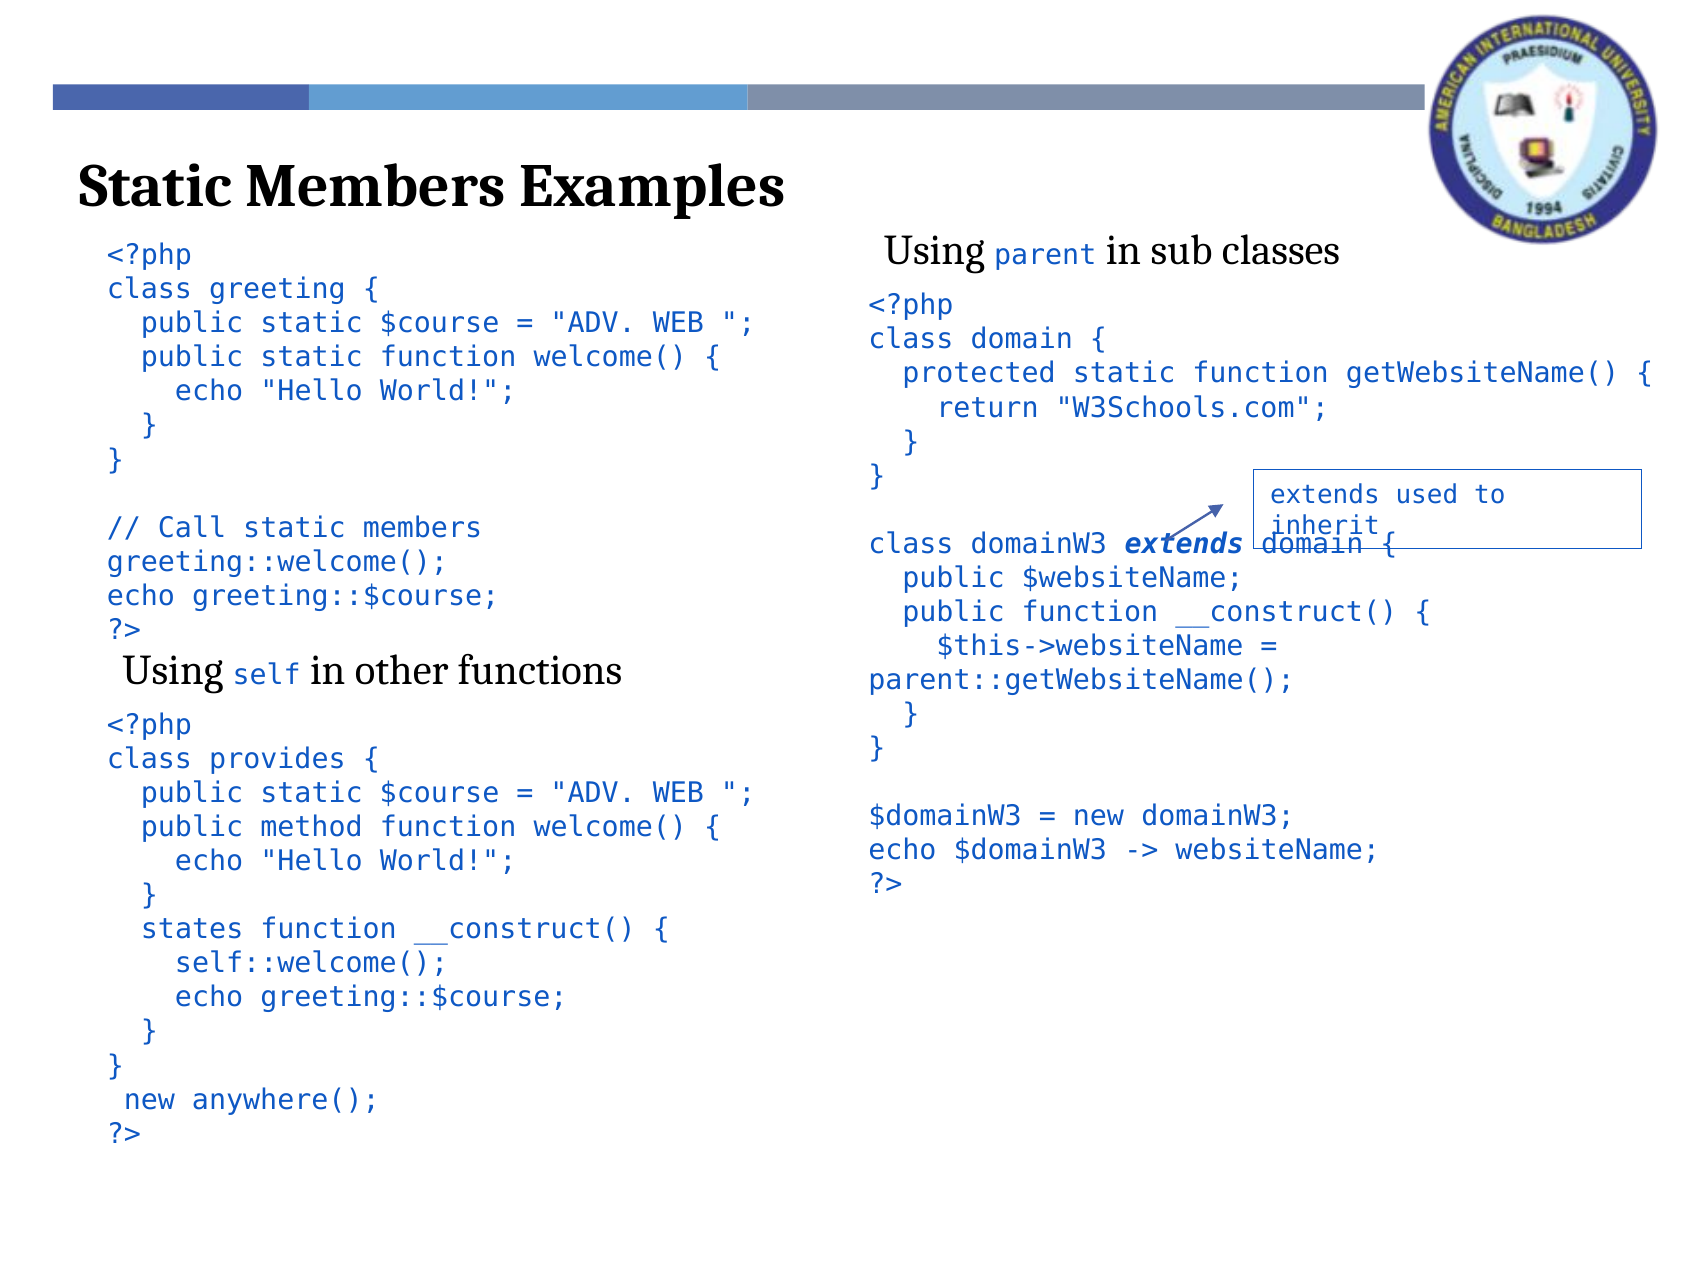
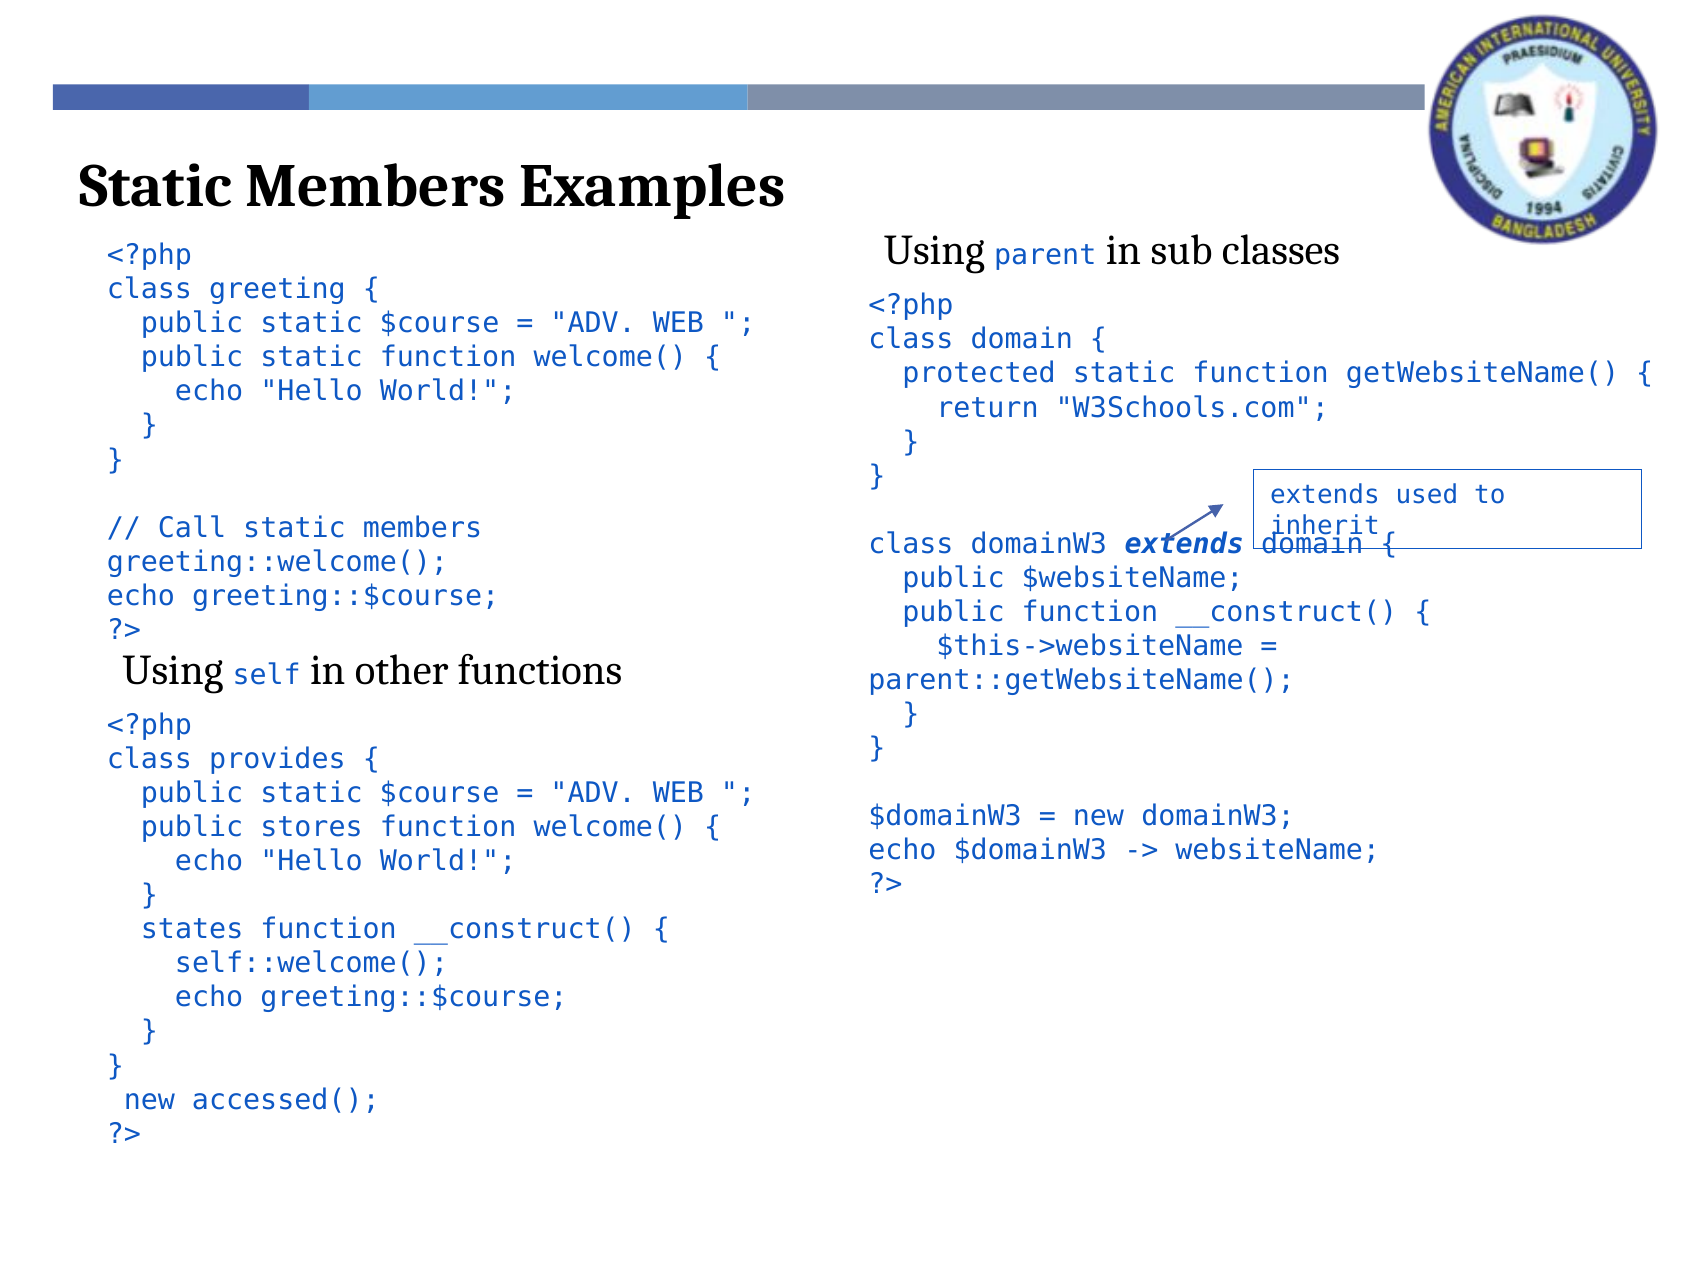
method: method -> stores (311, 827)
anywhere(: anywhere( -> accessed( (286, 1100)
